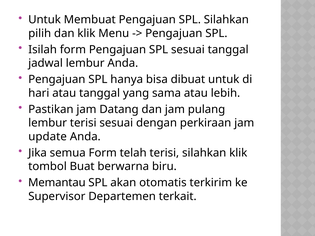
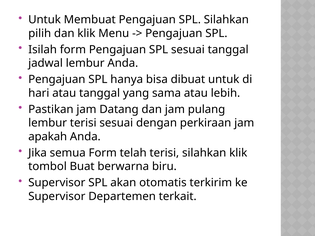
update: update -> apakah (48, 137)
Memantau: Memantau -> Supervisor (57, 183)
